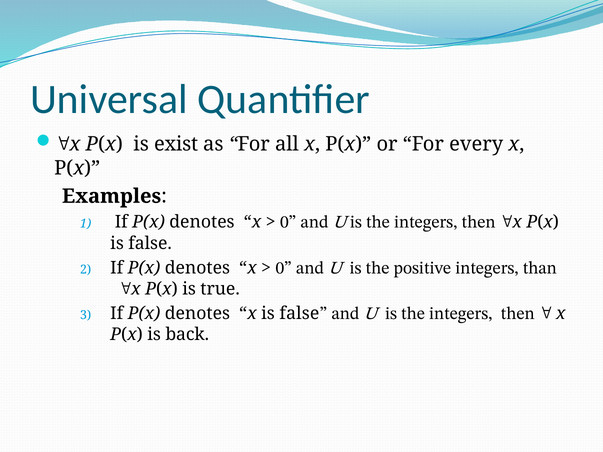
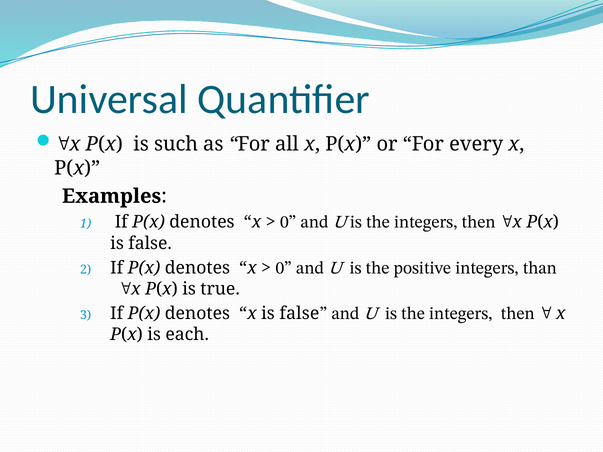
exist: exist -> such (176, 144)
back: back -> each (187, 335)
